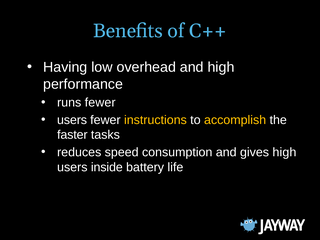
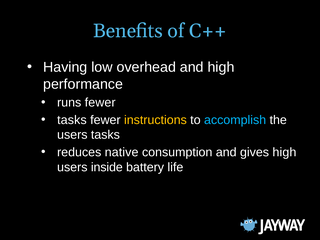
users: users -> tasks (72, 120)
accomplish colour: yellow -> light blue (235, 120)
faster: faster -> users (72, 135)
speed: speed -> native (122, 152)
